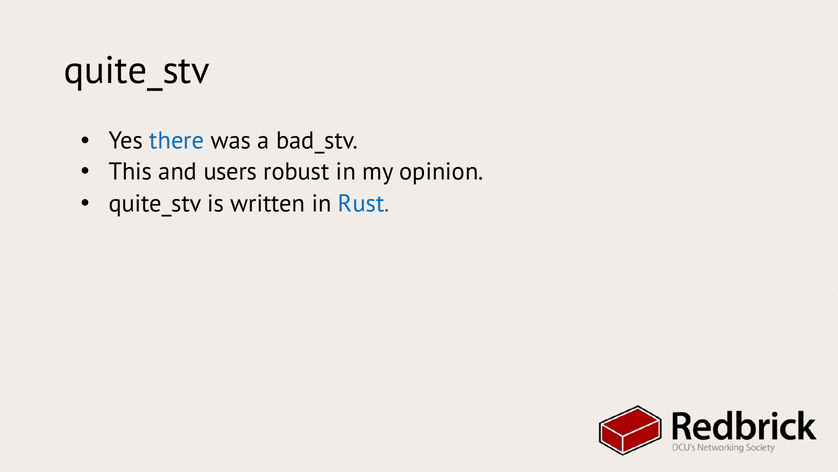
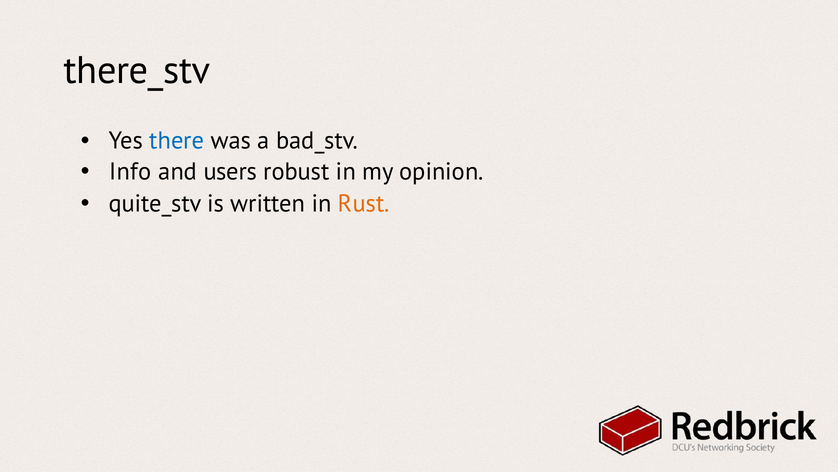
quite_stv: quite_stv -> there_stv (137, 70)
This: This -> Info (130, 171)
Rust colour: blue -> orange (364, 203)
